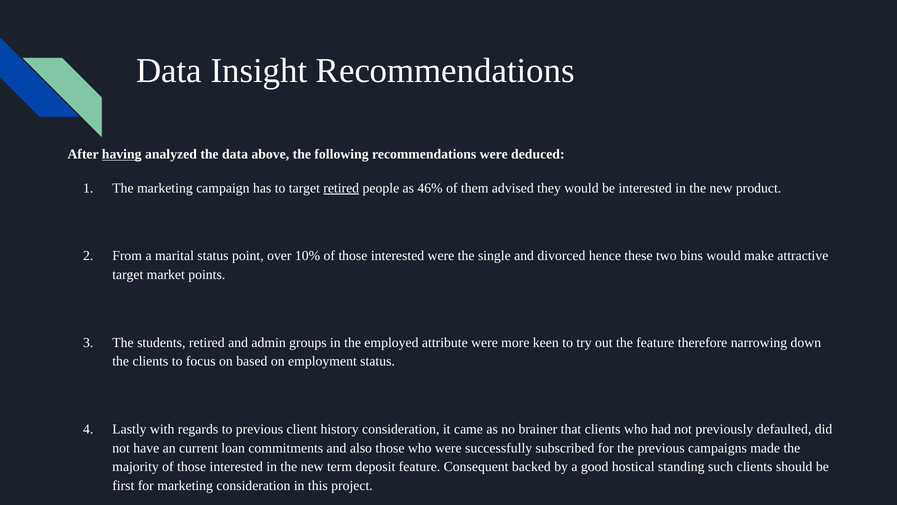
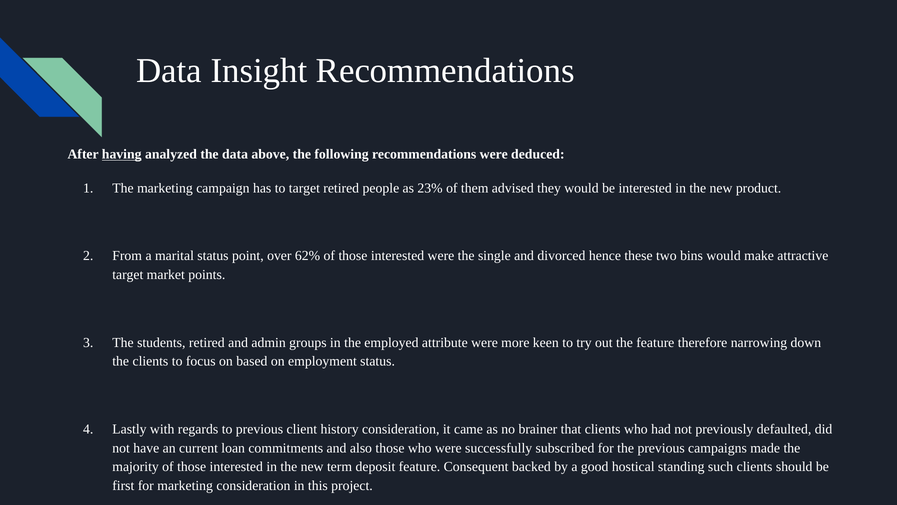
retired underline: present -> none (341, 188)
46%: 46% -> 23% (430, 188)
10%: 10% -> 62% (307, 256)
